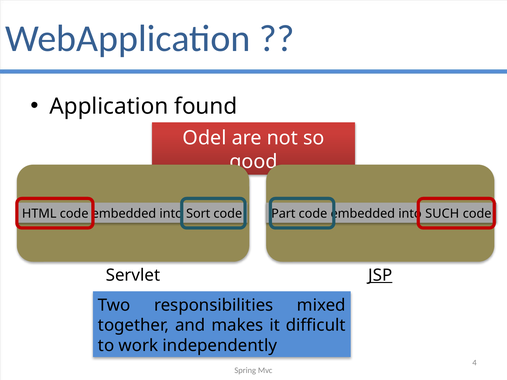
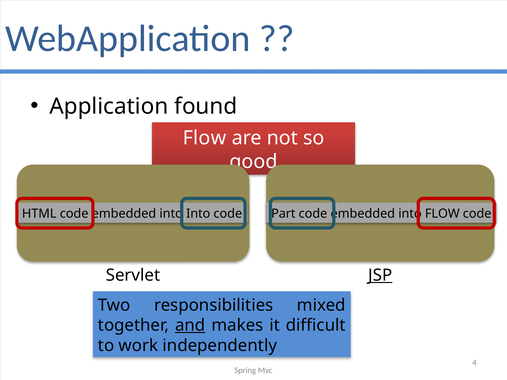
Odel: Odel -> Flow (205, 138)
Sort: Sort -> Into (198, 214)
SUCH: SUCH -> FLOW (442, 214)
and underline: none -> present (190, 326)
